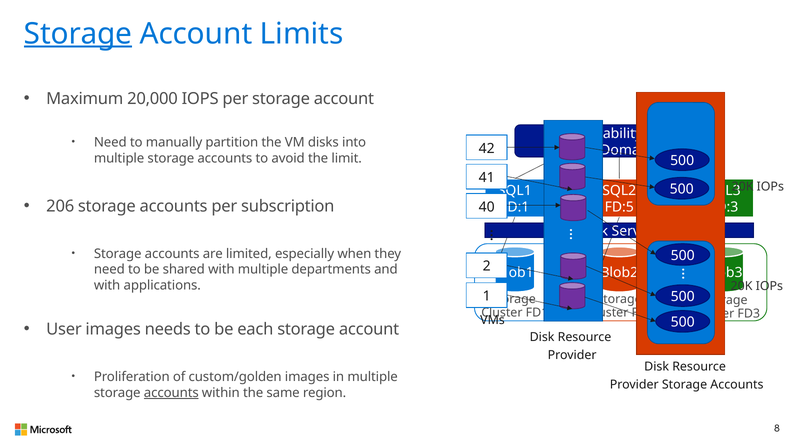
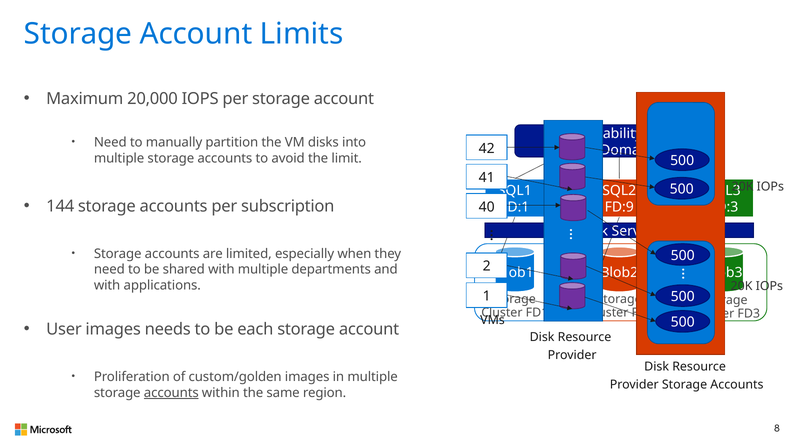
Storage underline: present -> none (78, 34)
206: 206 -> 144 (60, 206)
FD:5: FD:5 -> FD:9 (619, 207)
